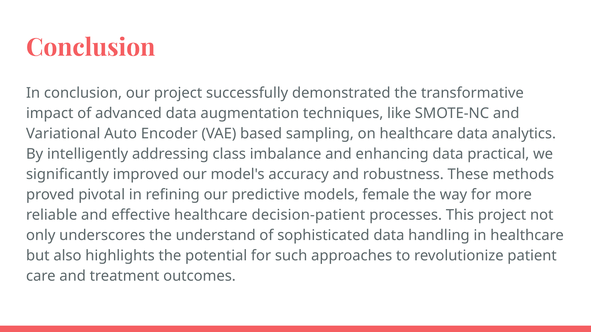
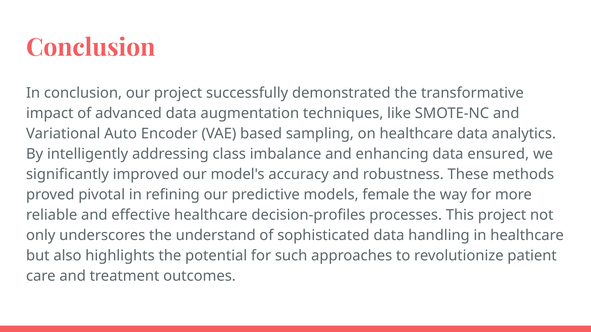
practical: practical -> ensured (498, 154)
decision-patient: decision-patient -> decision-profiles (308, 215)
